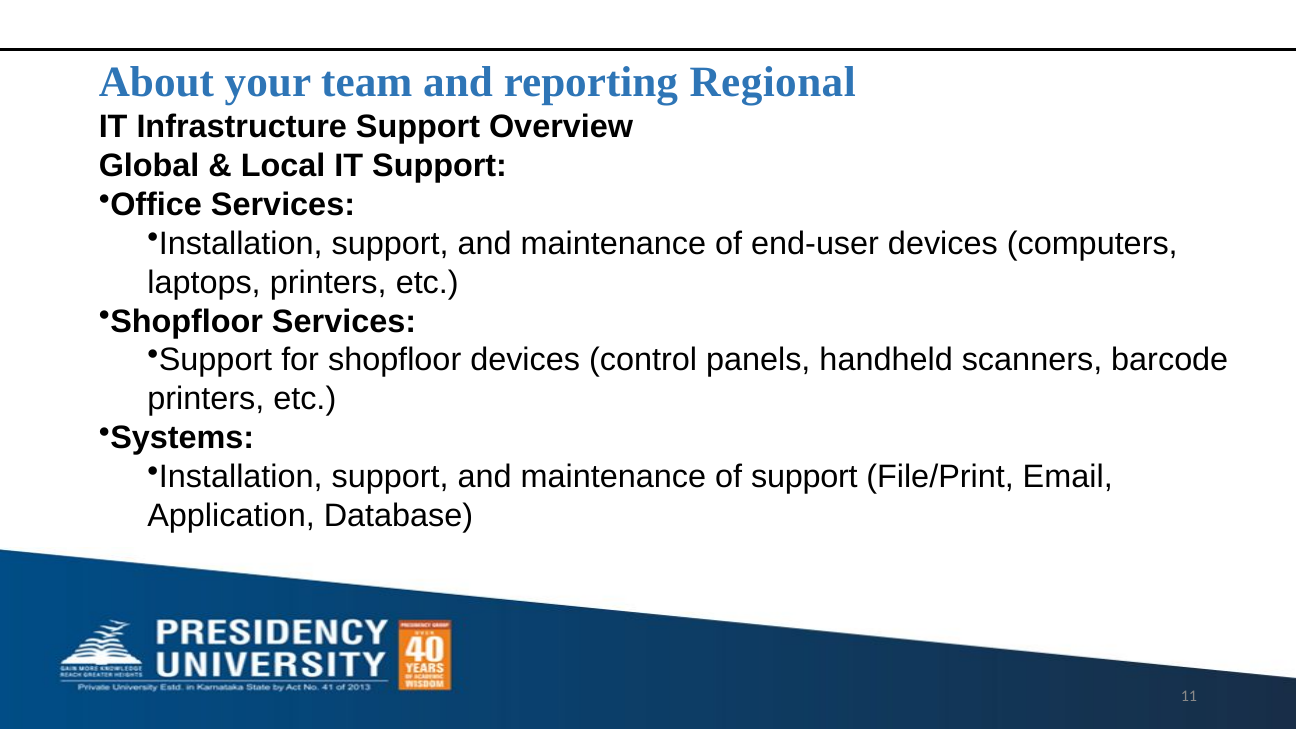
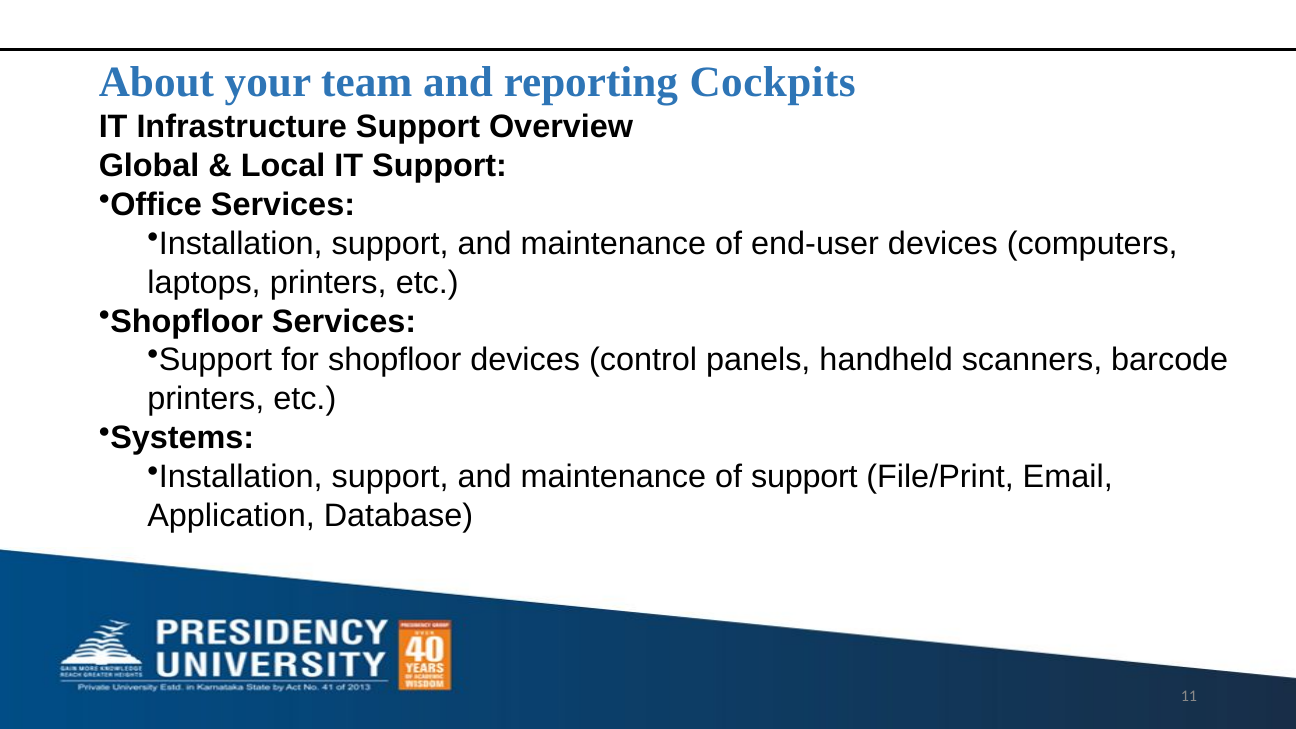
Regional: Regional -> Cockpits (773, 82)
